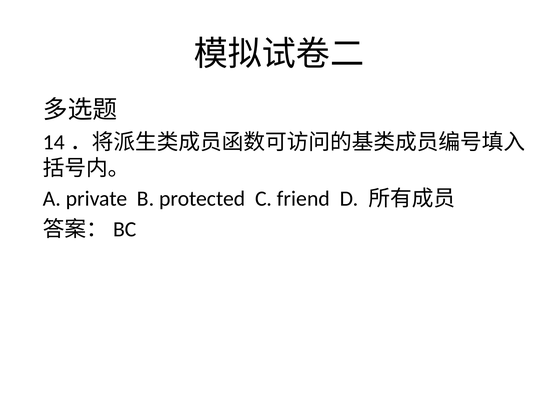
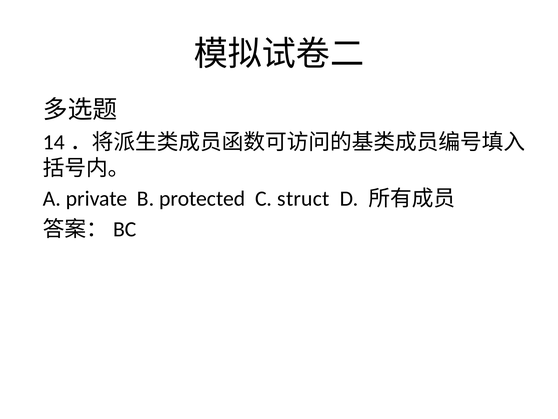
friend: friend -> struct (303, 199)
